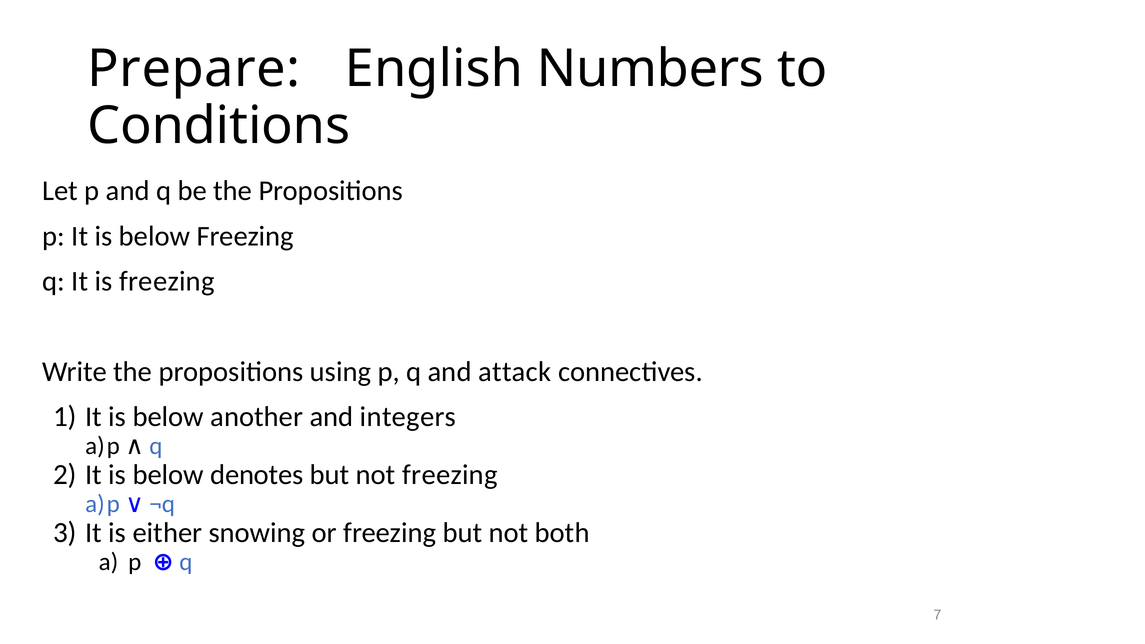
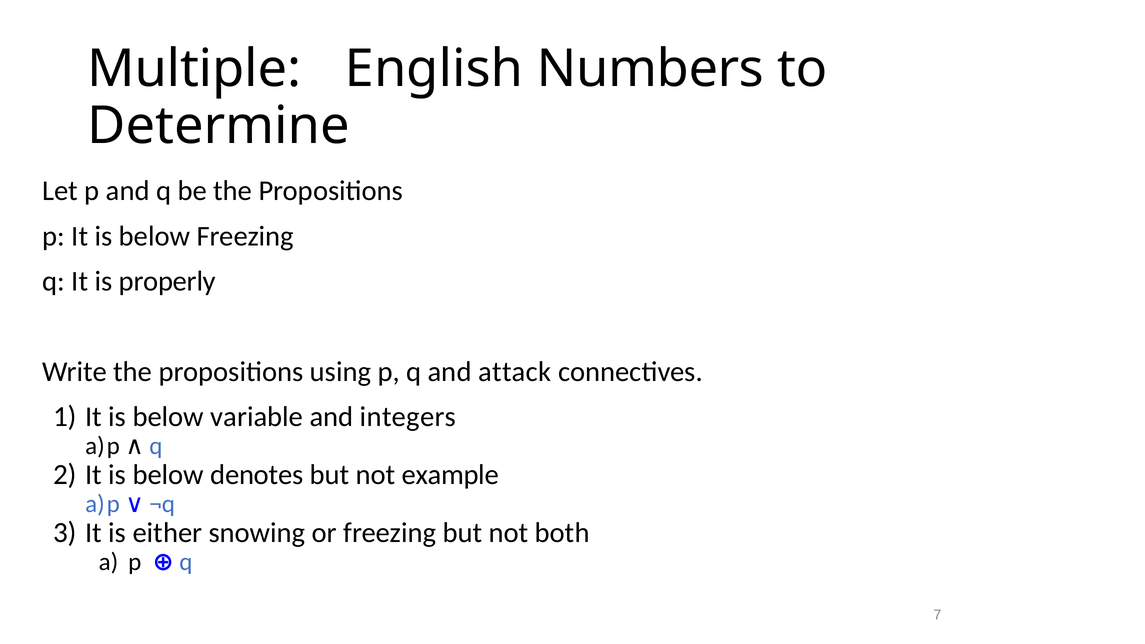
Prepare: Prepare -> Multiple (194, 69)
Conditions: Conditions -> Determine (219, 126)
is freezing: freezing -> properly (167, 281)
another: another -> variable (257, 417)
not freezing: freezing -> example (450, 475)
